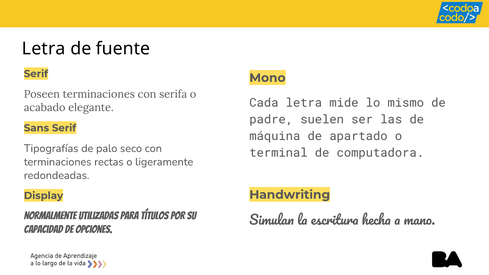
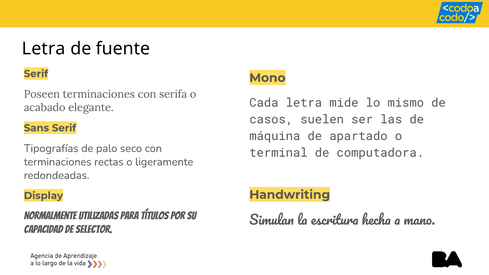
padre: padre -> casos (271, 120)
opciones: opciones -> selector (94, 230)
